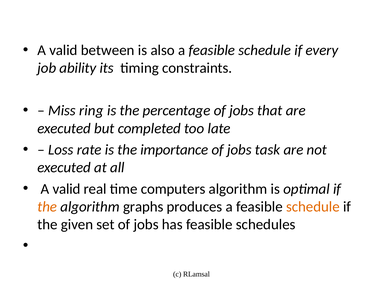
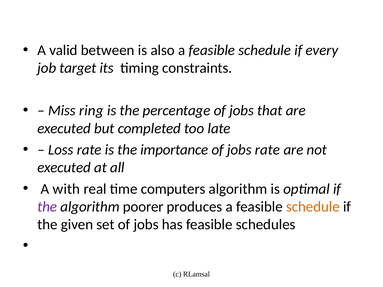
ability: ability -> target (78, 68)
jobs task: task -> rate (268, 150)
valid: valid -> with (66, 189)
the colour: orange -> purple (47, 207)
graphs: graphs -> poorer (143, 207)
